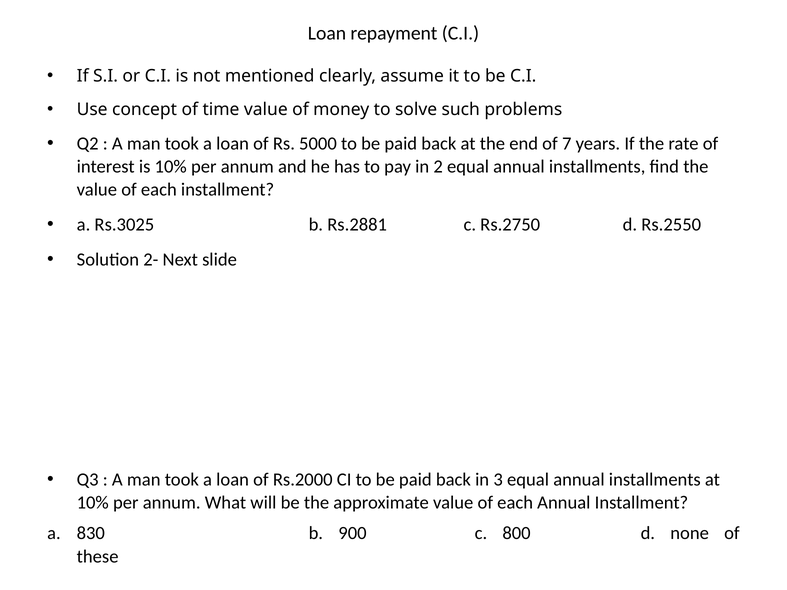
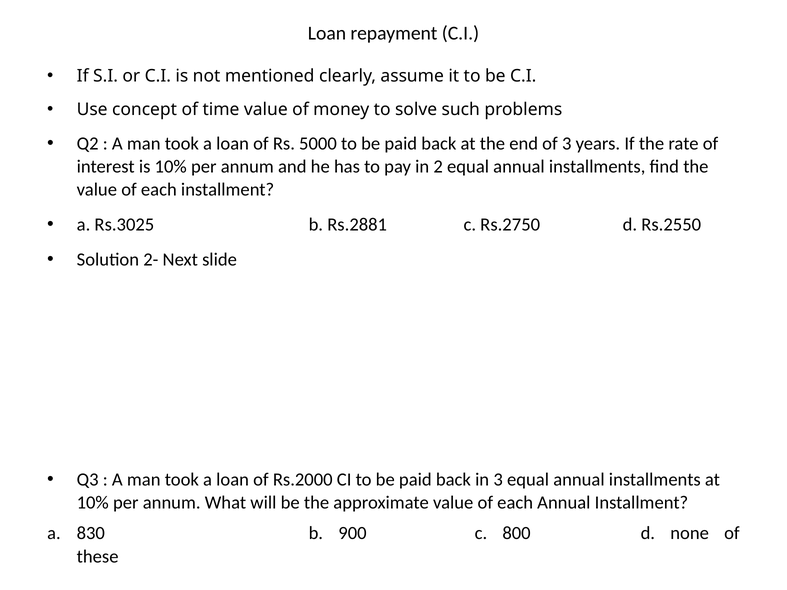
of 7: 7 -> 3 (567, 144)
